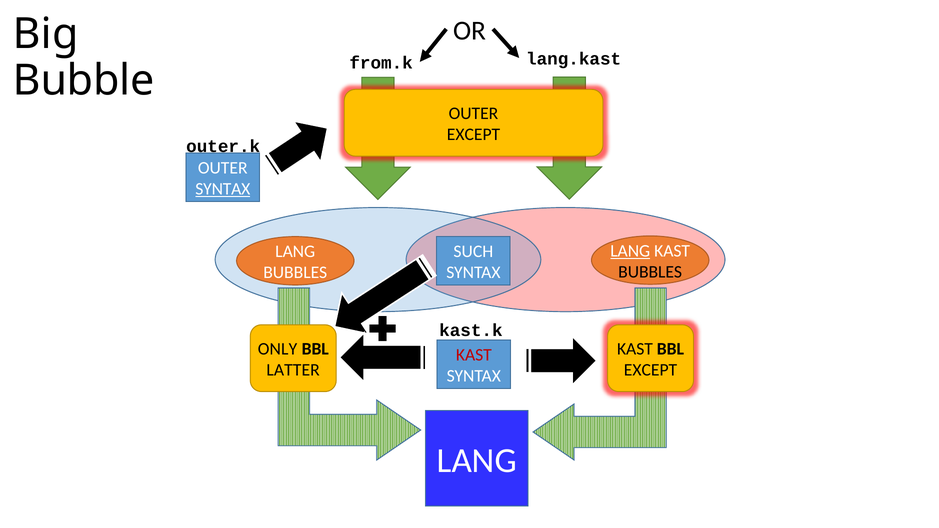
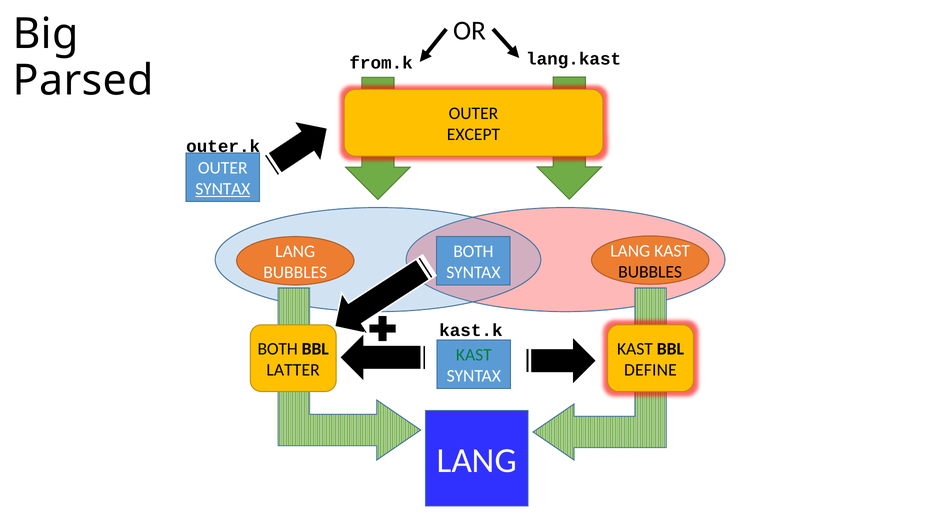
Bubble: Bubble -> Parsed (83, 81)
LANG underline: present -> none (630, 251)
SUCH: SUCH -> BOTH (473, 251)
ONLY: ONLY -> BOTH (278, 349)
KAST colour: red -> green (474, 355)
EXCEPT: EXCEPT -> DEFINE (650, 370)
